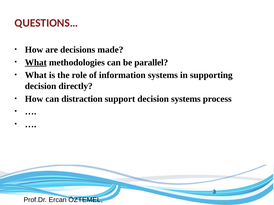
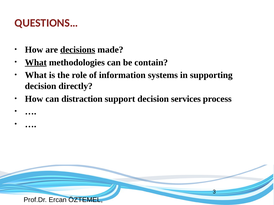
decisions underline: none -> present (78, 50)
parallel: parallel -> contain (151, 63)
decision systems: systems -> services (186, 99)
